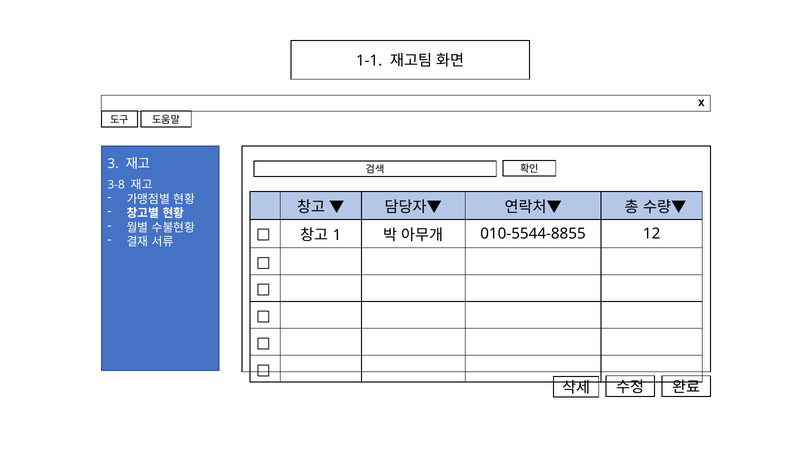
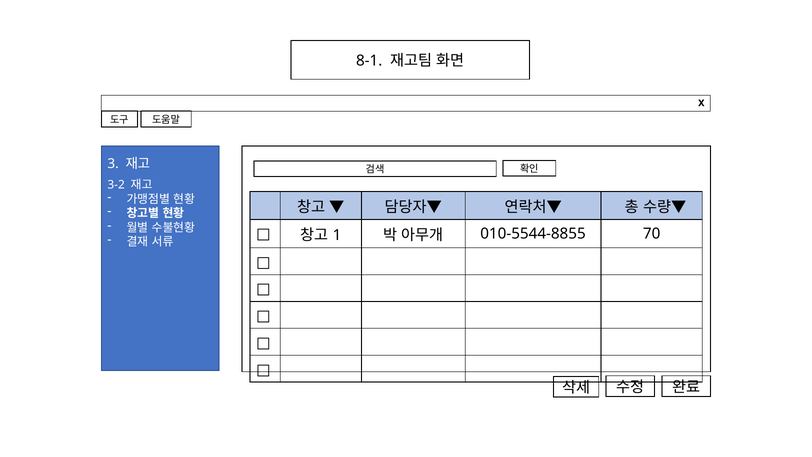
1-1: 1-1 -> 8-1 (369, 61)
3-8: 3-8 -> 3-2 (116, 185)
12: 12 -> 70 (652, 234)
